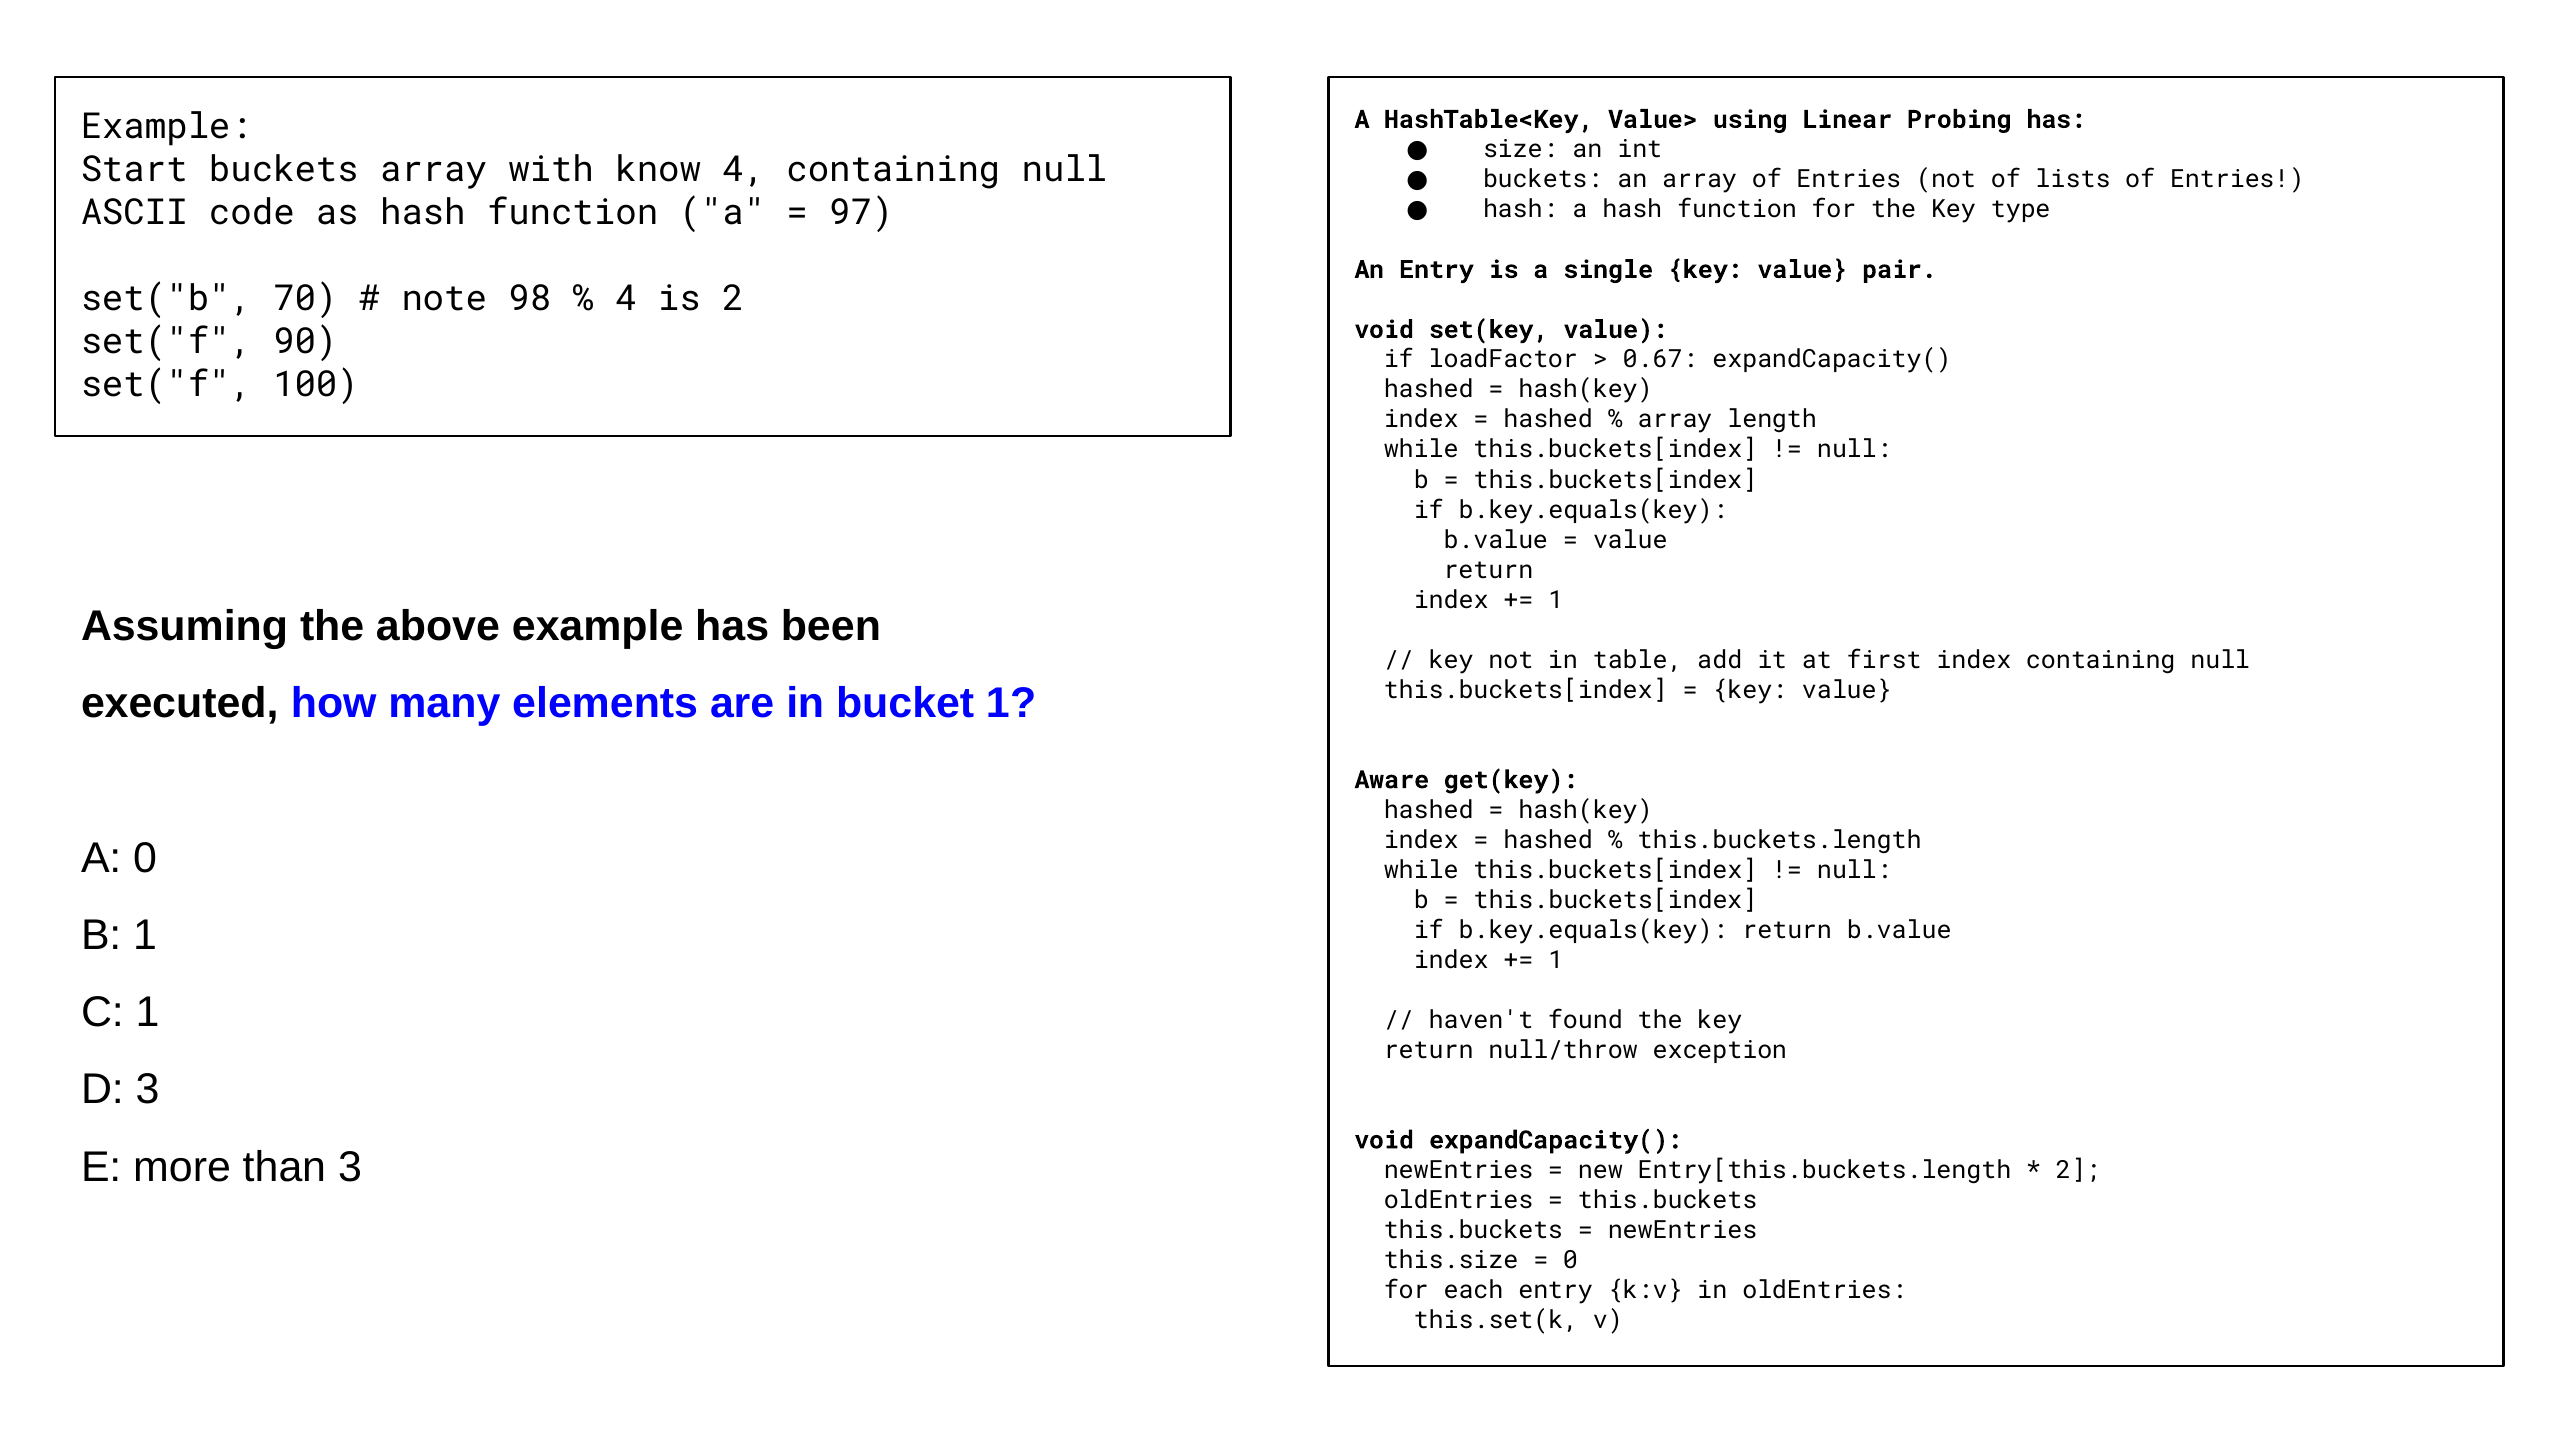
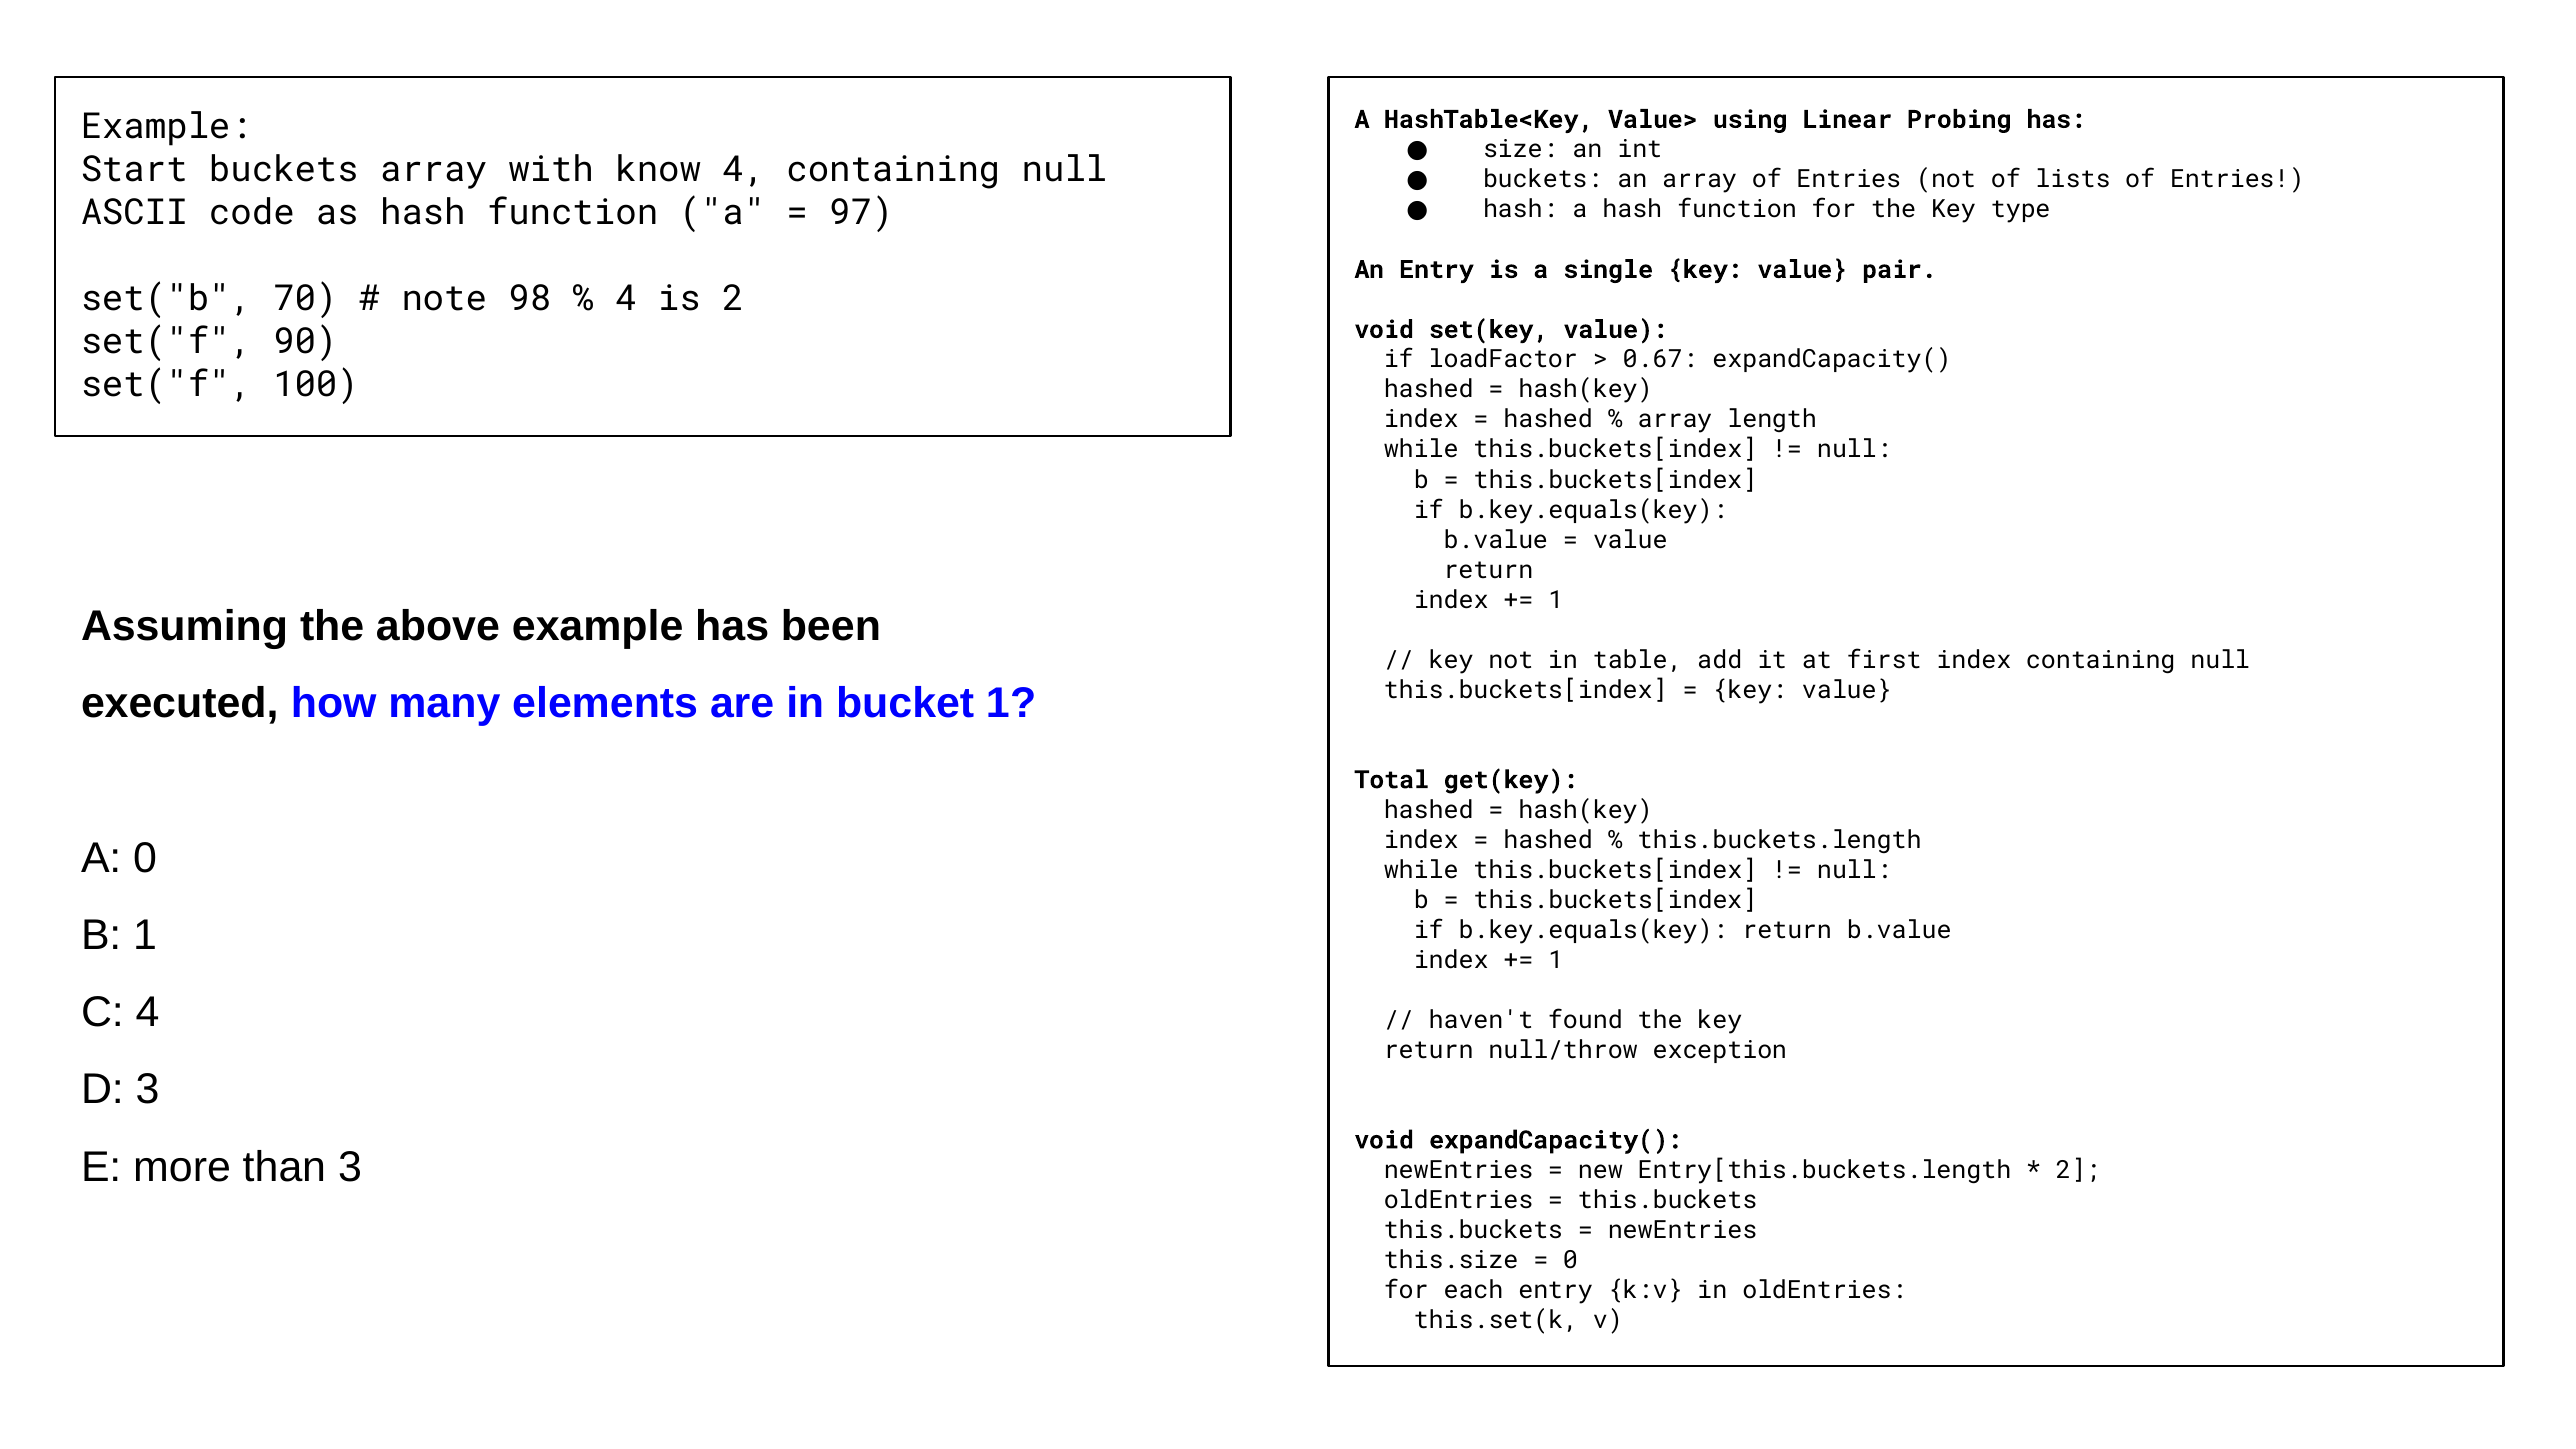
Aware: Aware -> Total (1392, 780)
C 1: 1 -> 4 (147, 1013)
